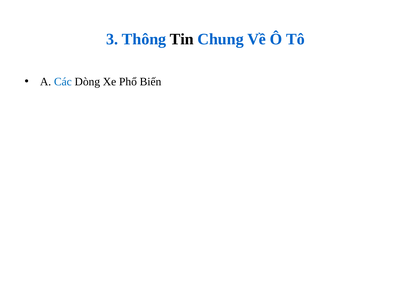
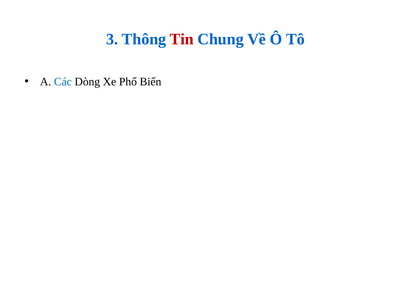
Tin colour: black -> red (182, 39)
